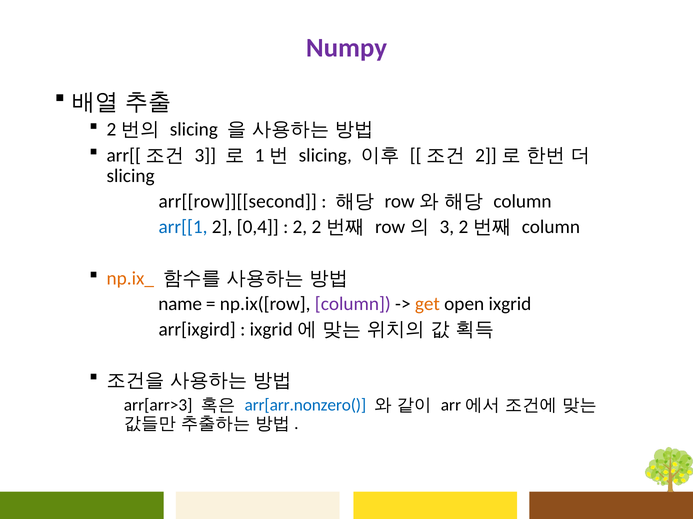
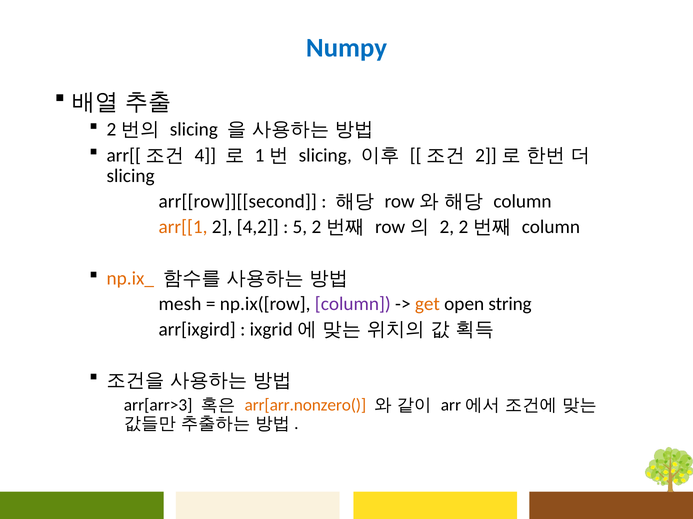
Numpy colour: purple -> blue (346, 48)
3: 3 -> 4 (205, 155)
arr[[1 colour: blue -> orange (183, 227)
0,4: 0,4 -> 4,2 (258, 227)
2: 2 -> 5 (300, 227)
3: 3 -> 2 (447, 227)
name: name -> mesh (180, 304)
ixgrid: ixgrid -> string (510, 304)
arr[arr.nonzero( colour: blue -> orange (305, 405)
